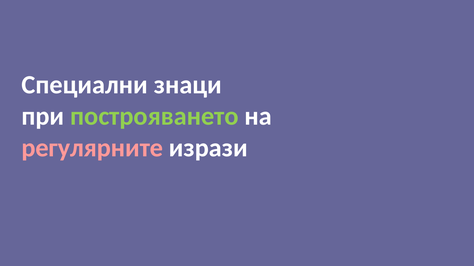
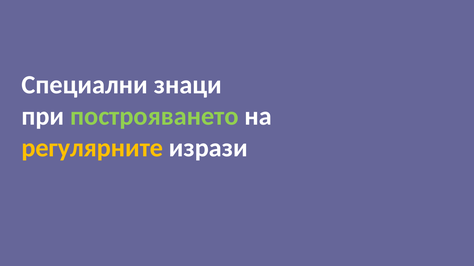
регулярните colour: pink -> yellow (92, 148)
